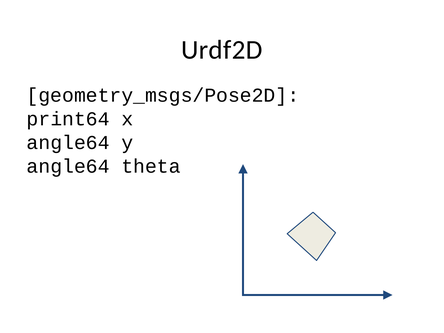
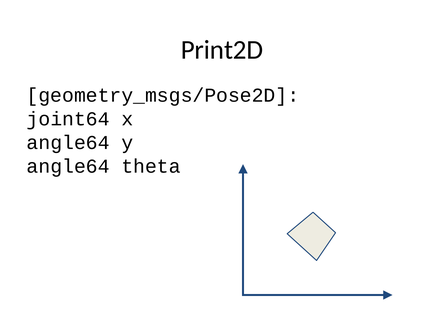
Urdf2D: Urdf2D -> Print2D (222, 50)
print64: print64 -> joint64 (68, 119)
